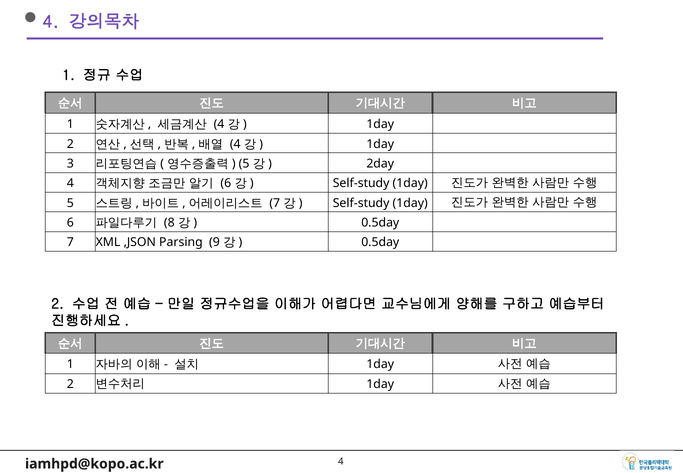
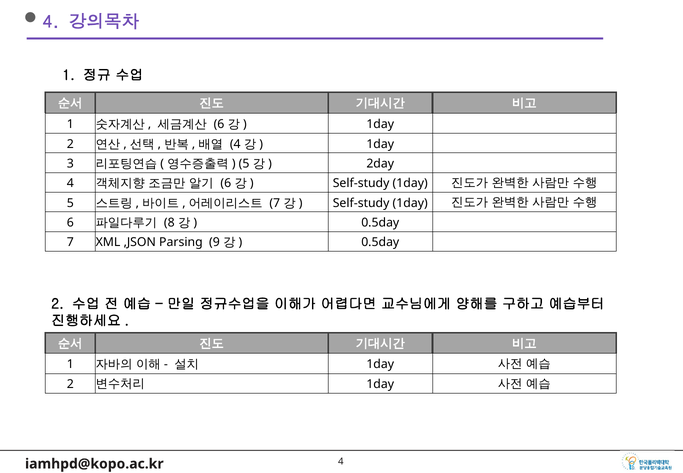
4: 4 -> 6 (219, 124)
